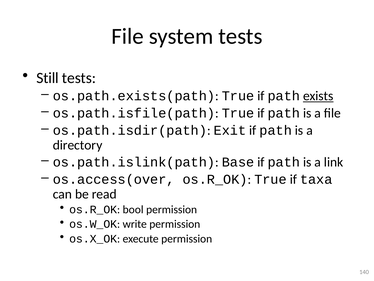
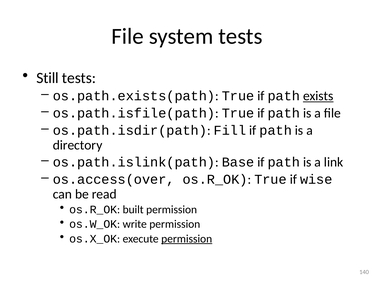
Exit: Exit -> Fill (230, 130)
taxa: taxa -> wise (316, 179)
bool: bool -> built (133, 209)
permission underline: none -> present (187, 238)
